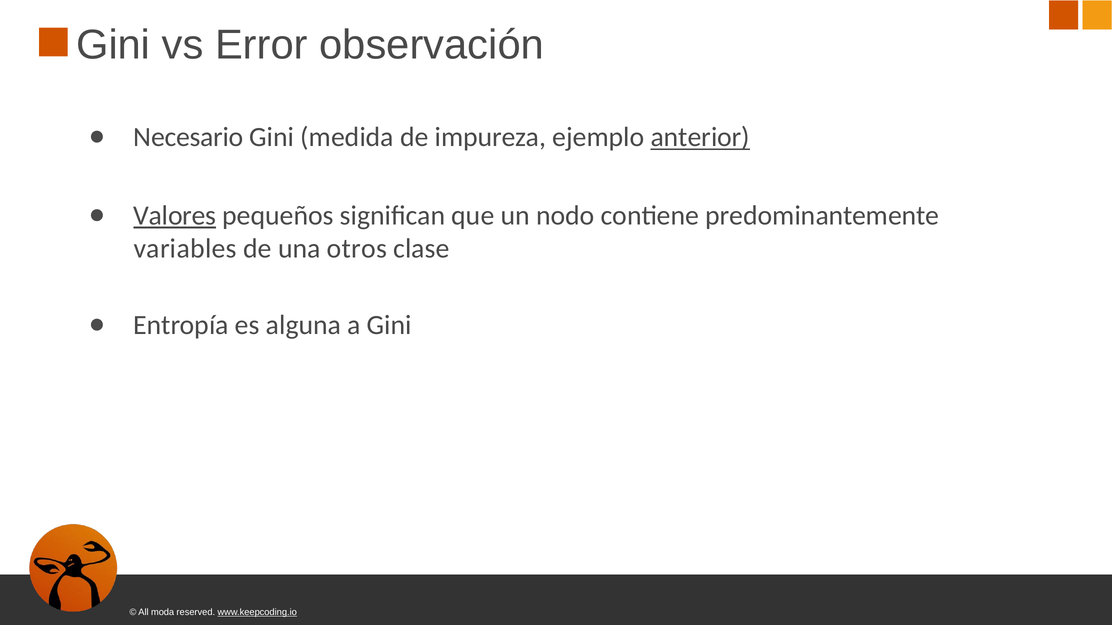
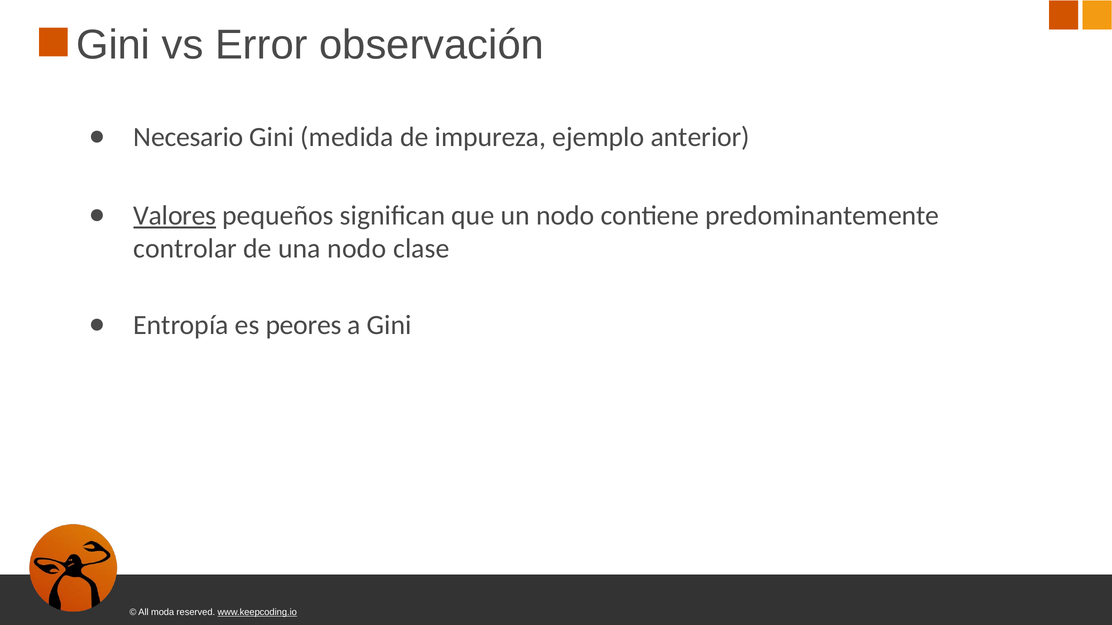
anterior underline: present -> none (700, 137)
variables: variables -> controlar (185, 249)
una otros: otros -> nodo (357, 249)
alguna: alguna -> peores (304, 325)
